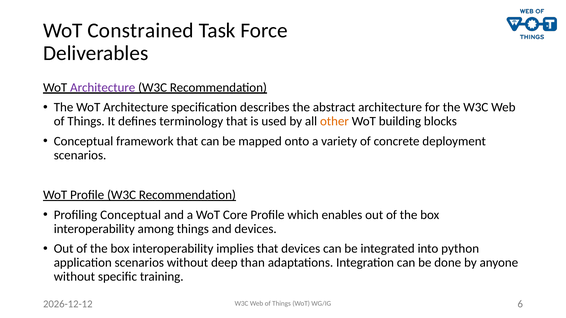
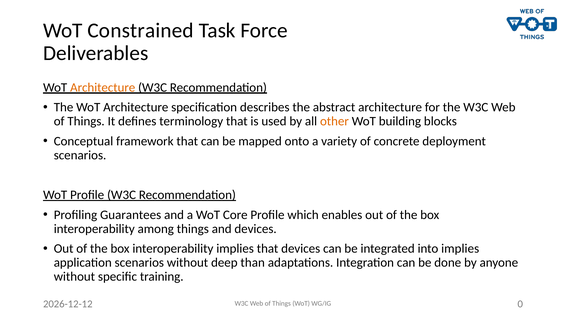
Architecture colour: purple -> orange (103, 88)
Profiling Conceptual: Conceptual -> Guarantees (131, 215)
into python: python -> implies (460, 249)
6: 6 -> 0 (520, 304)
